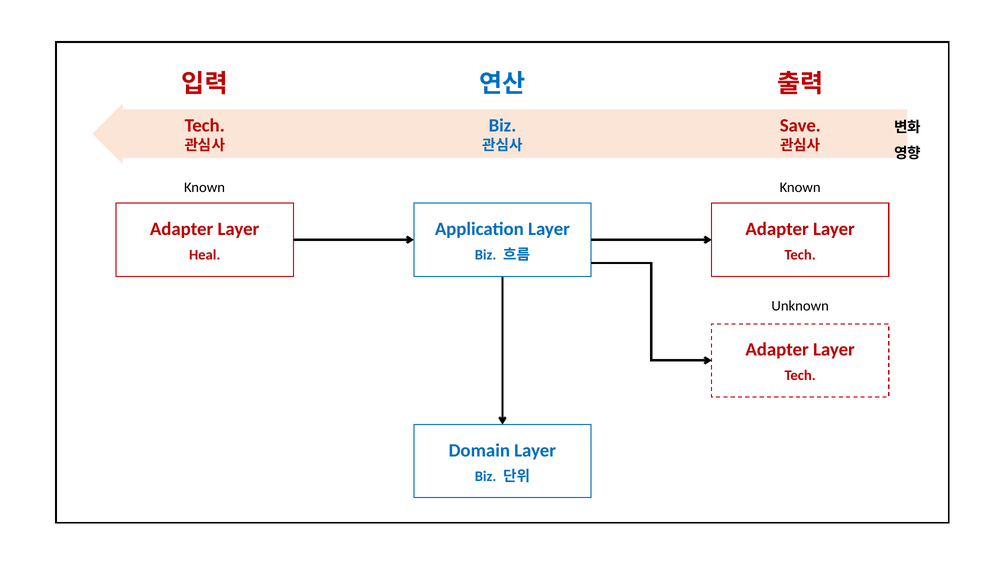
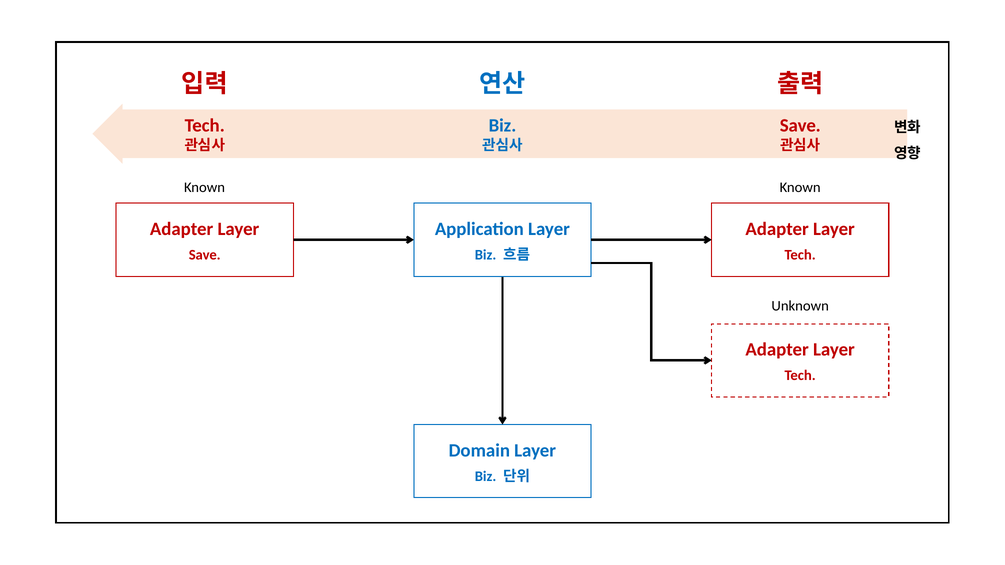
Heal: Heal -> Save (205, 255)
